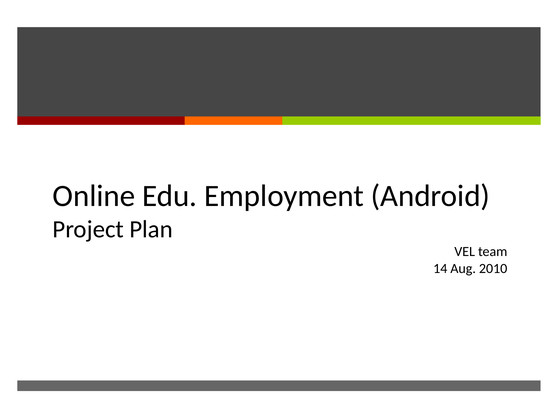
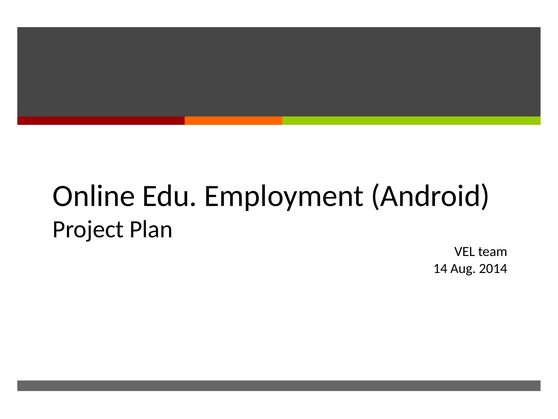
2010: 2010 -> 2014 (493, 268)
